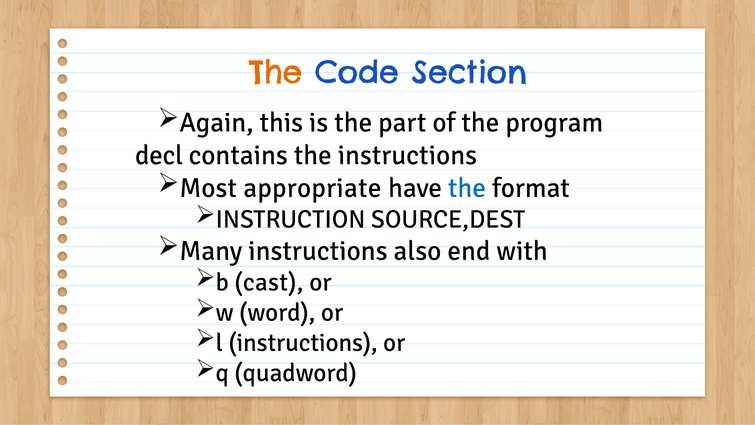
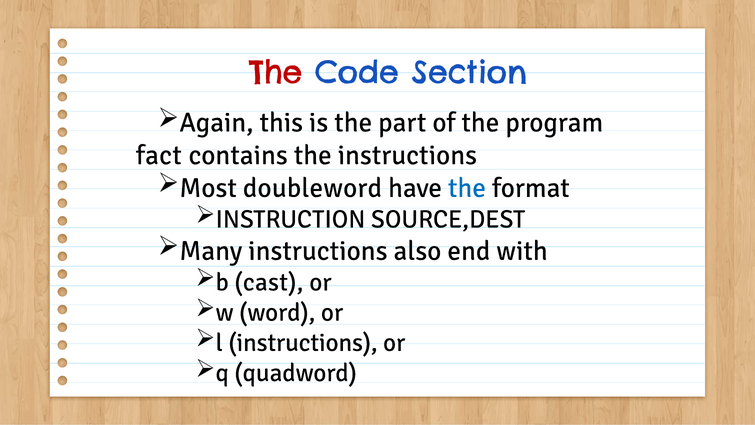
The colour: orange -> red (276, 73)
decl: decl -> fact (159, 155)
appropriate: appropriate -> doubleword (312, 188)
